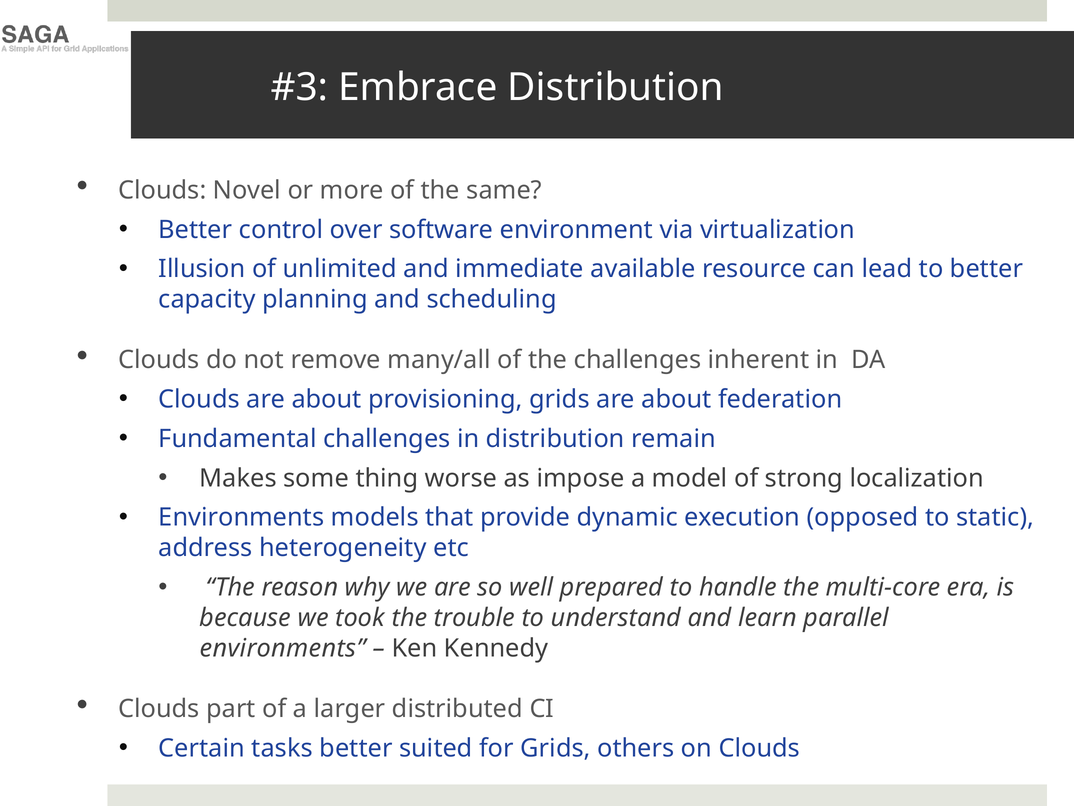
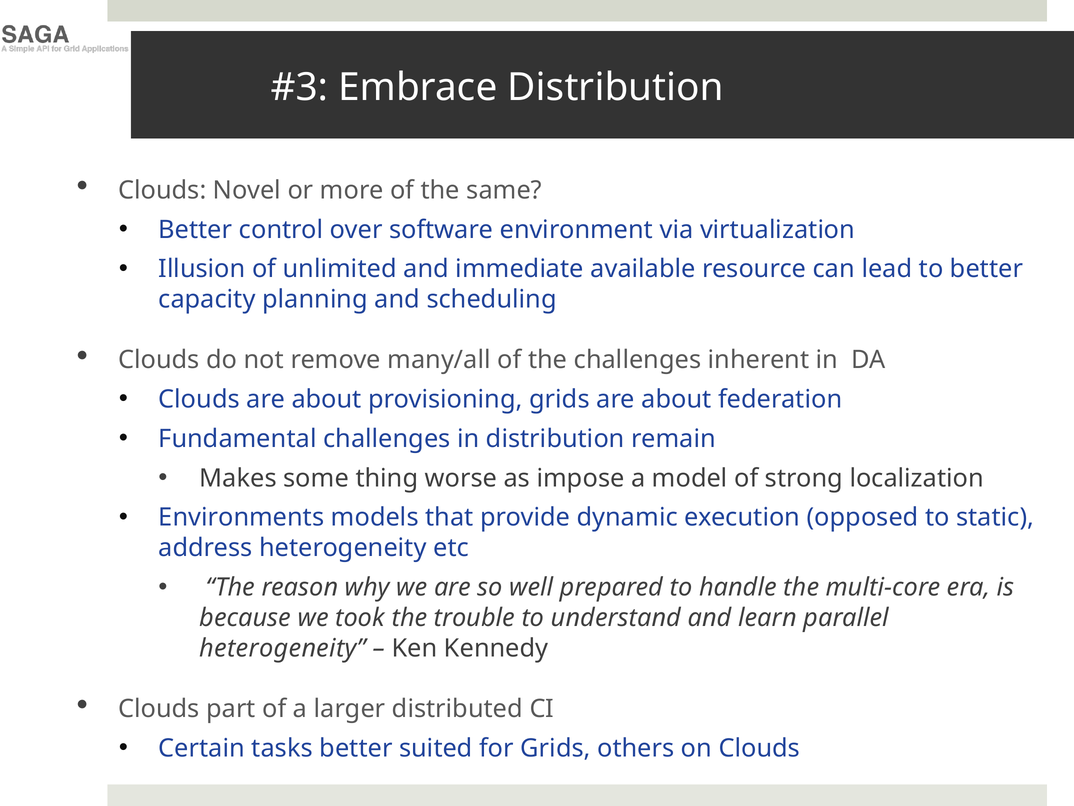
environments: environments -> heterogeneity (283, 648)
